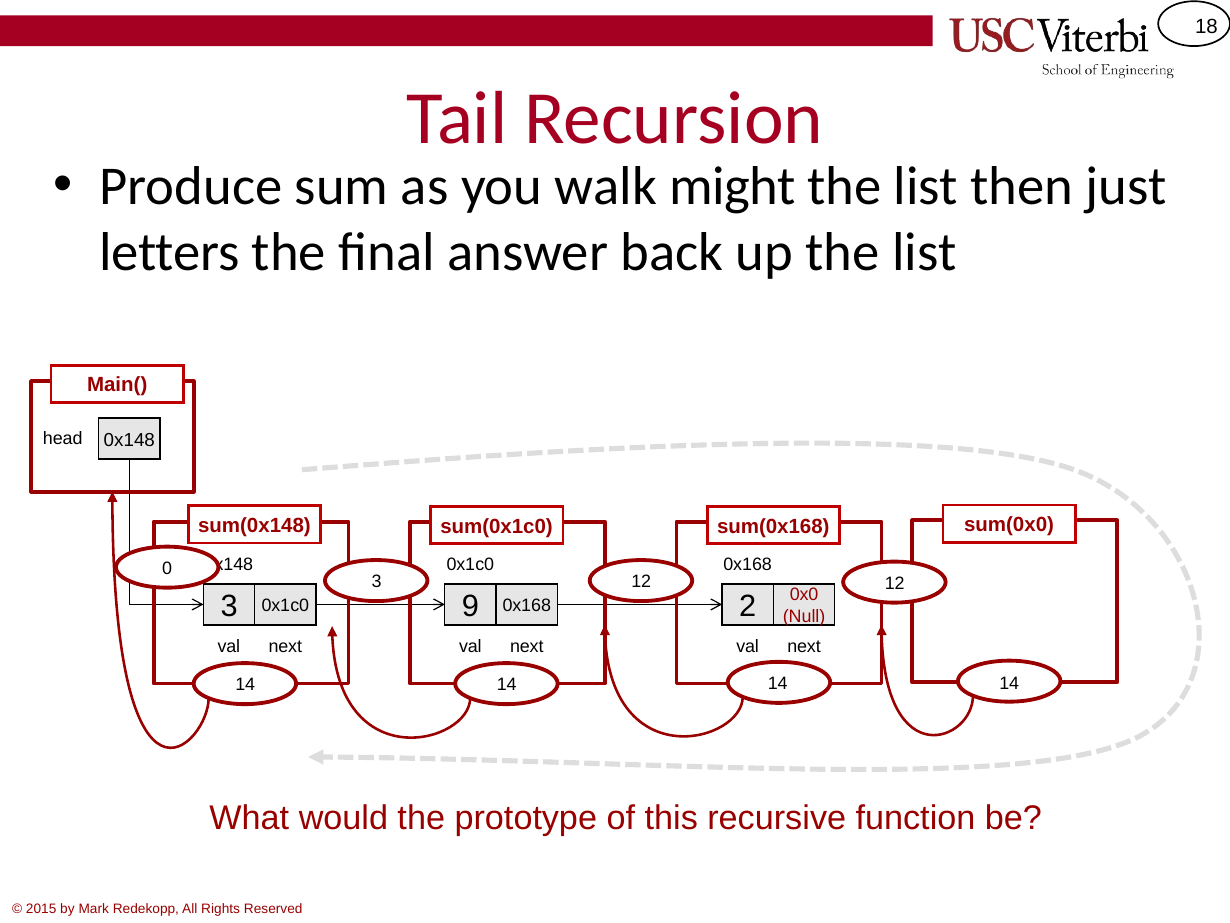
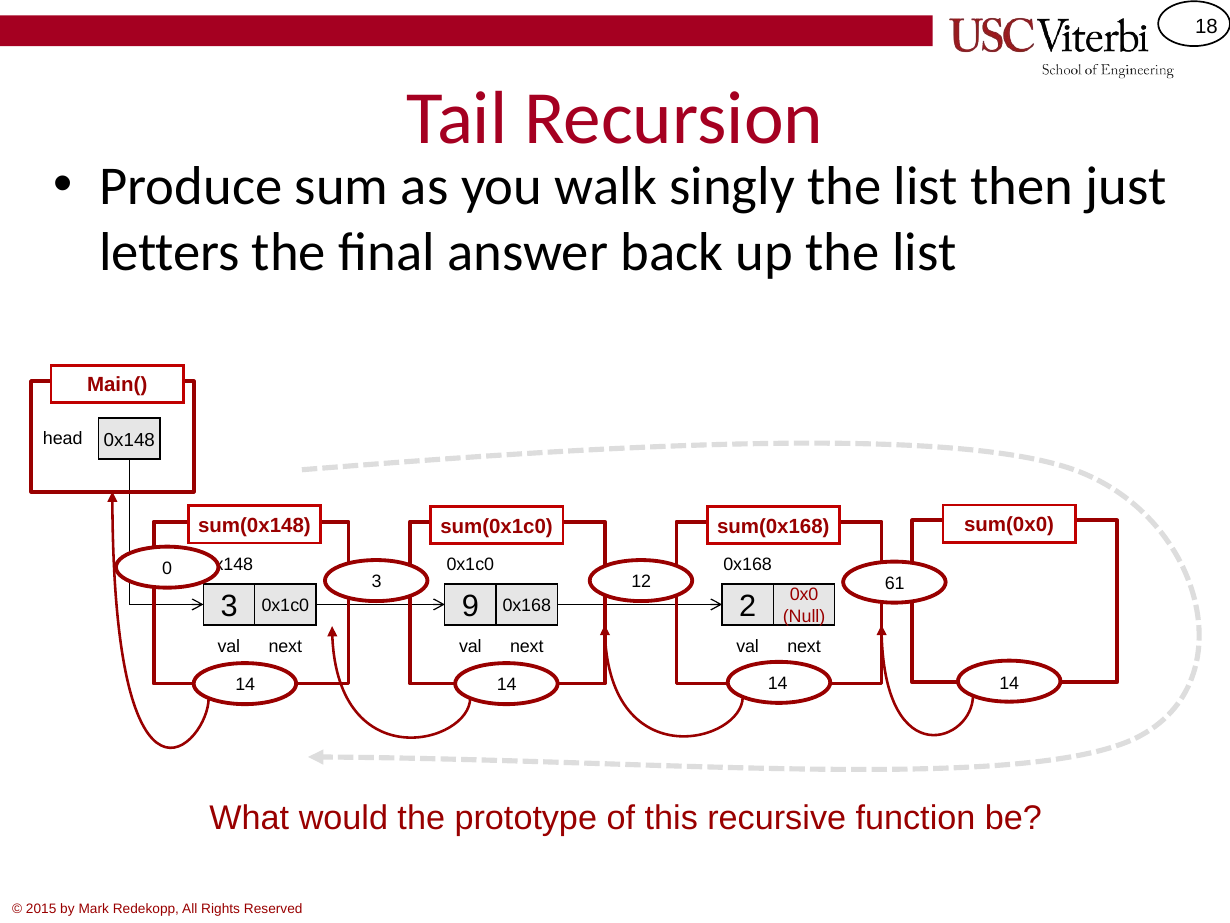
might: might -> singly (732, 186)
12 12: 12 -> 61 (895, 583)
